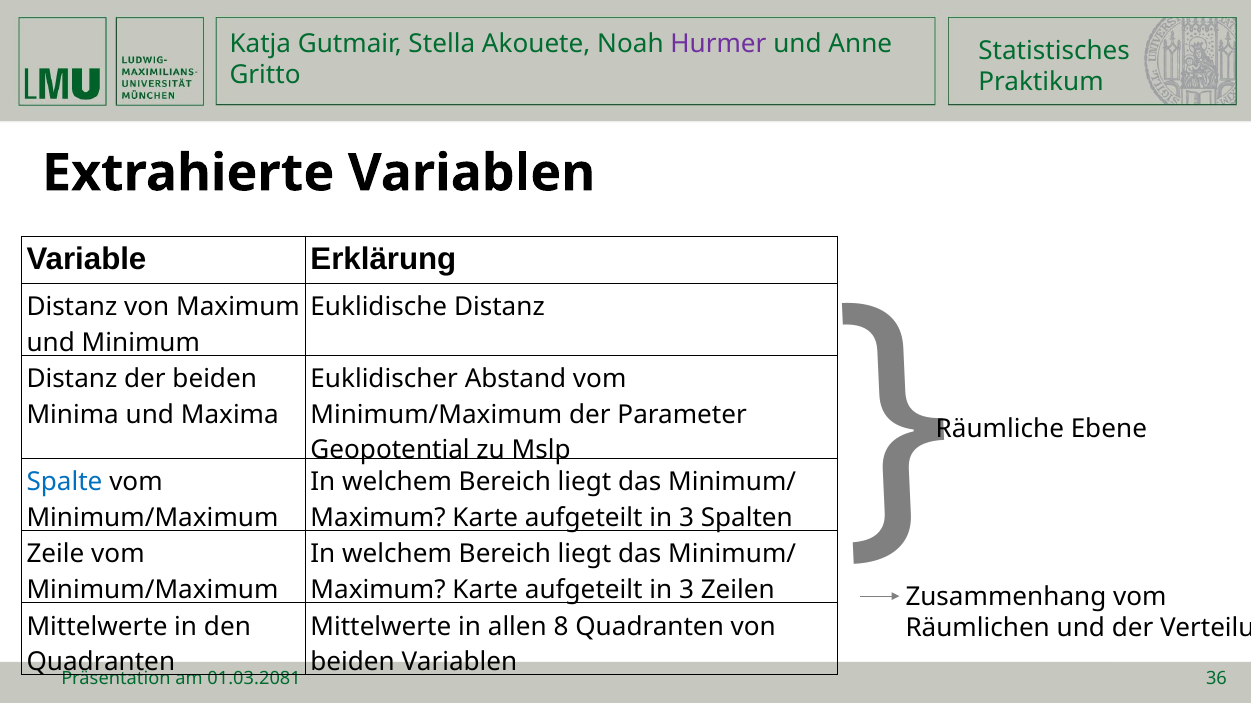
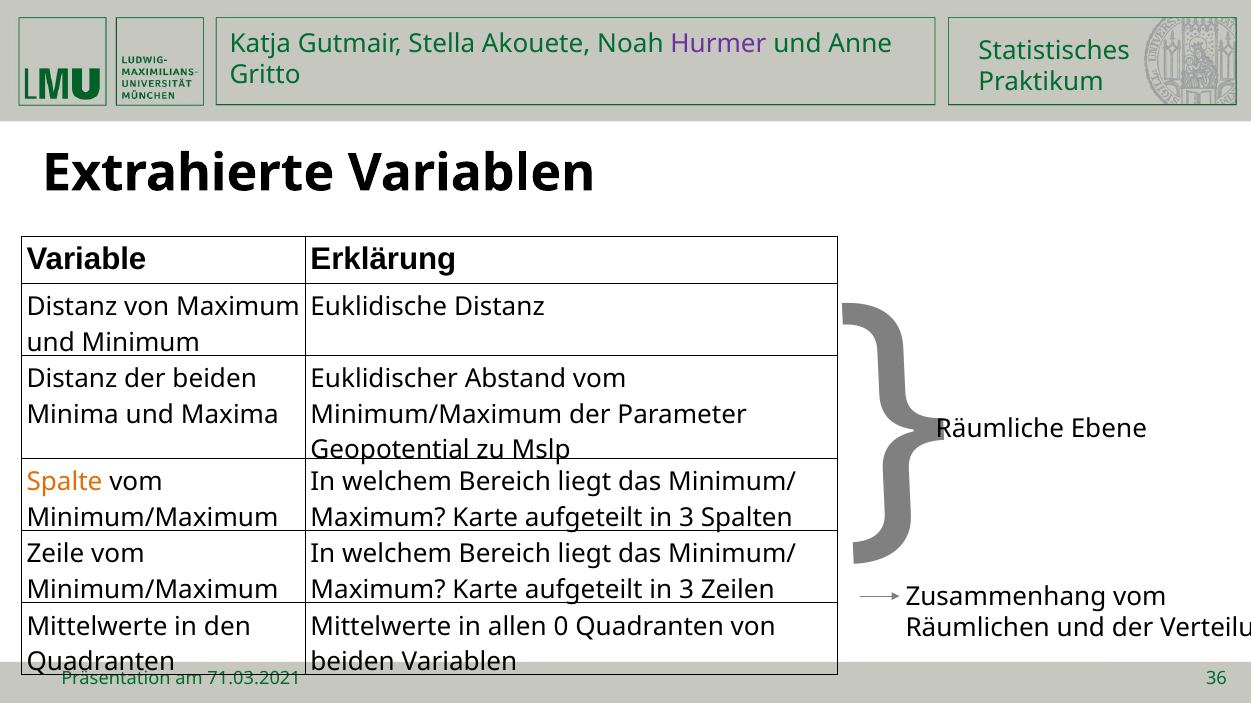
Spalte colour: blue -> orange (65, 483)
8: 8 -> 0 (561, 627)
01.03.2081: 01.03.2081 -> 71.03.2021 (254, 680)
